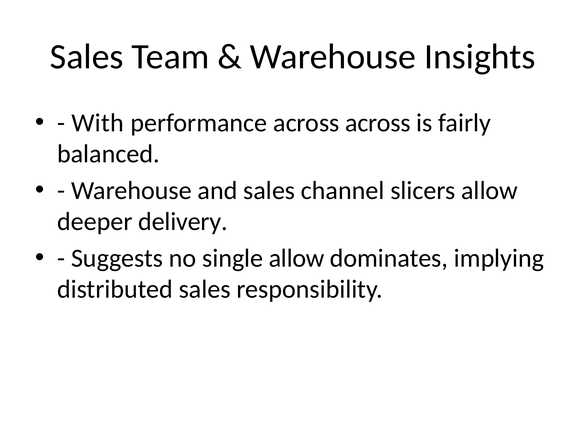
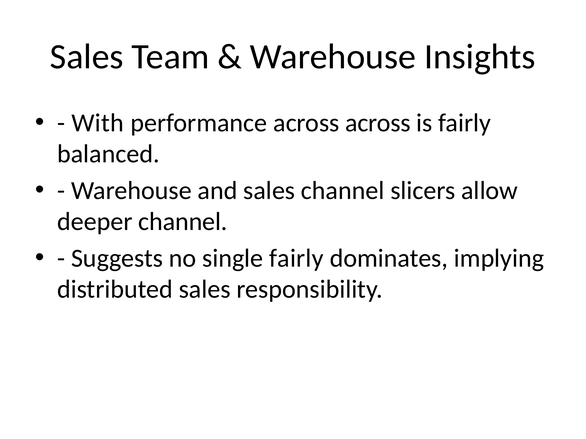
deeper delivery: delivery -> channel (183, 222)
single allow: allow -> fairly (296, 258)
